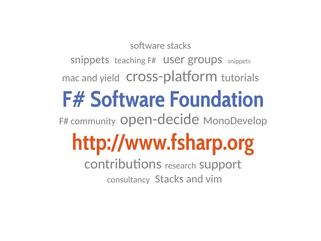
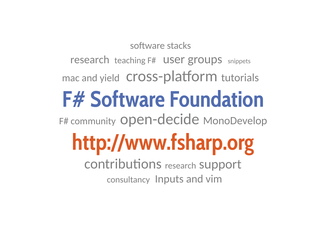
snippets: snippets -> research (90, 60)
consultancy Stacks: Stacks -> Inputs (169, 179)
